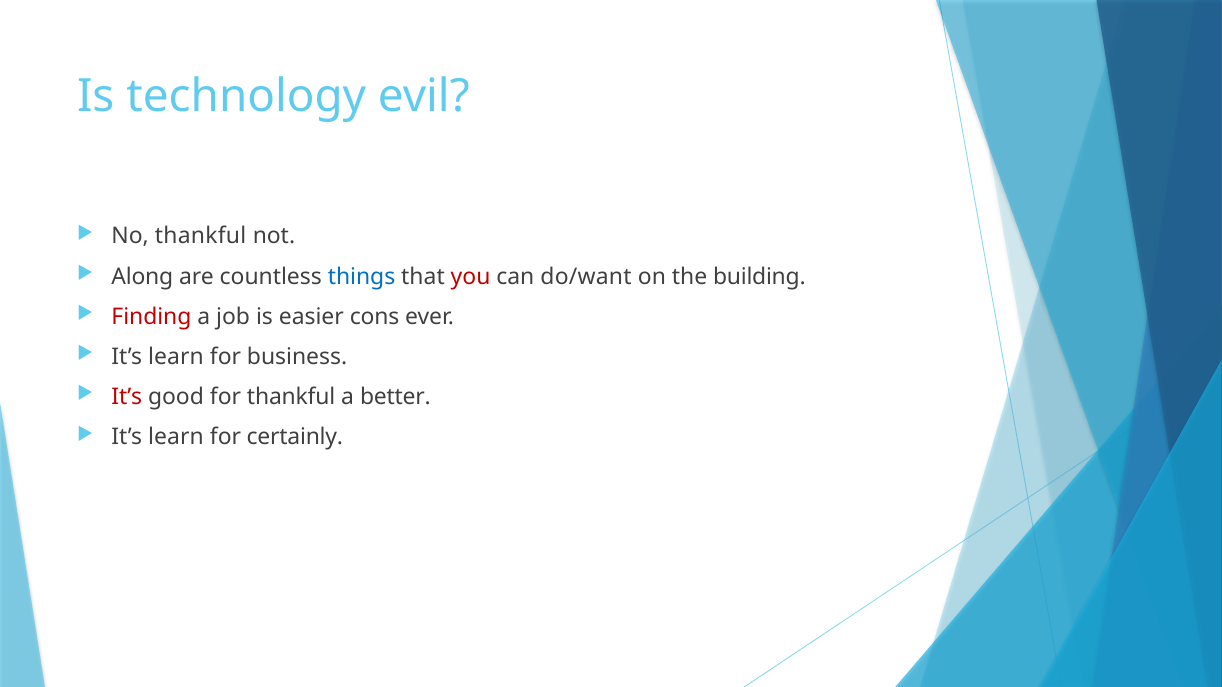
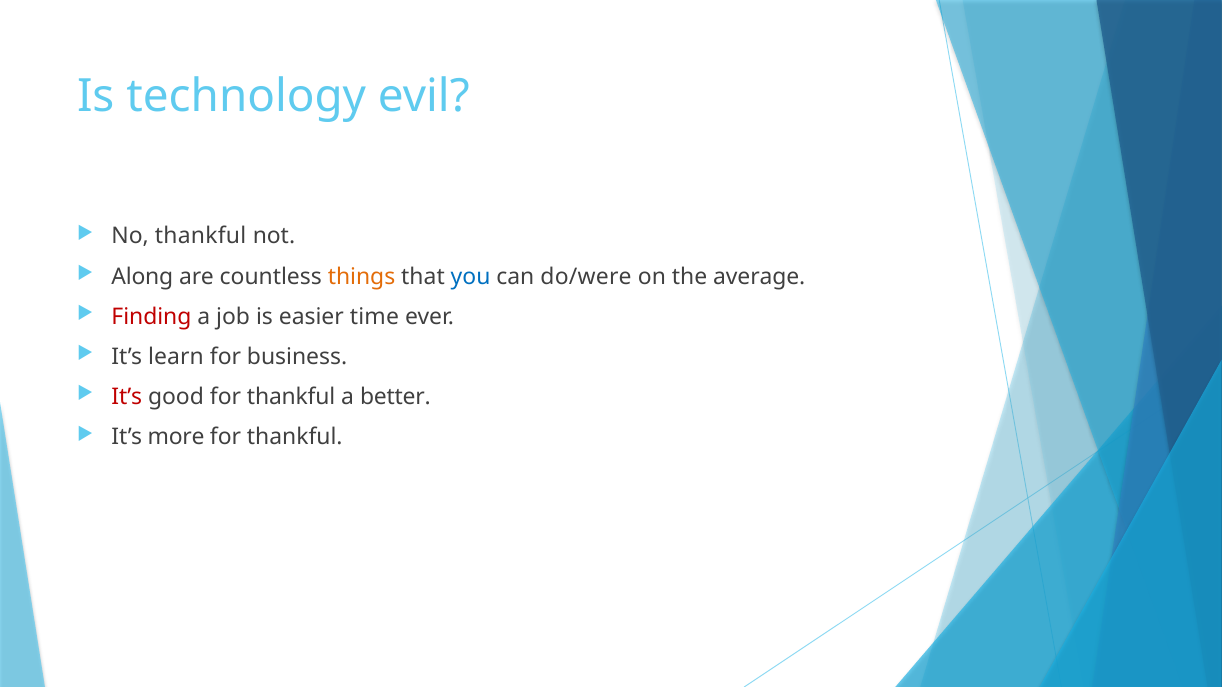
things colour: blue -> orange (362, 277)
you colour: red -> blue (471, 277)
do/want: do/want -> do/were (586, 277)
building: building -> average (759, 277)
cons: cons -> time (374, 317)
learn: learn -> more (176, 438)
certainly: certainly -> thankful (295, 438)
